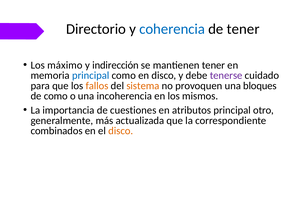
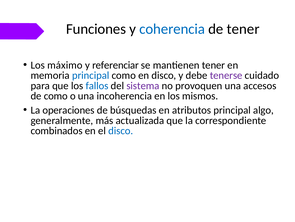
Directorio: Directorio -> Funciones (96, 29)
indirección: indirección -> referenciar (116, 65)
fallos colour: orange -> blue (97, 85)
sistema colour: orange -> purple (143, 85)
bloques: bloques -> accesos (260, 85)
importancia: importancia -> operaciones (69, 110)
cuestiones: cuestiones -> búsquedas (133, 110)
otro: otro -> algo (263, 110)
disco colour: orange -> blue (121, 130)
